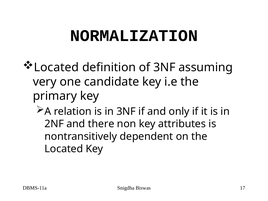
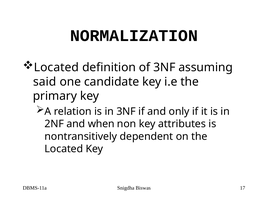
very: very -> said (45, 82)
there: there -> when (101, 124)
